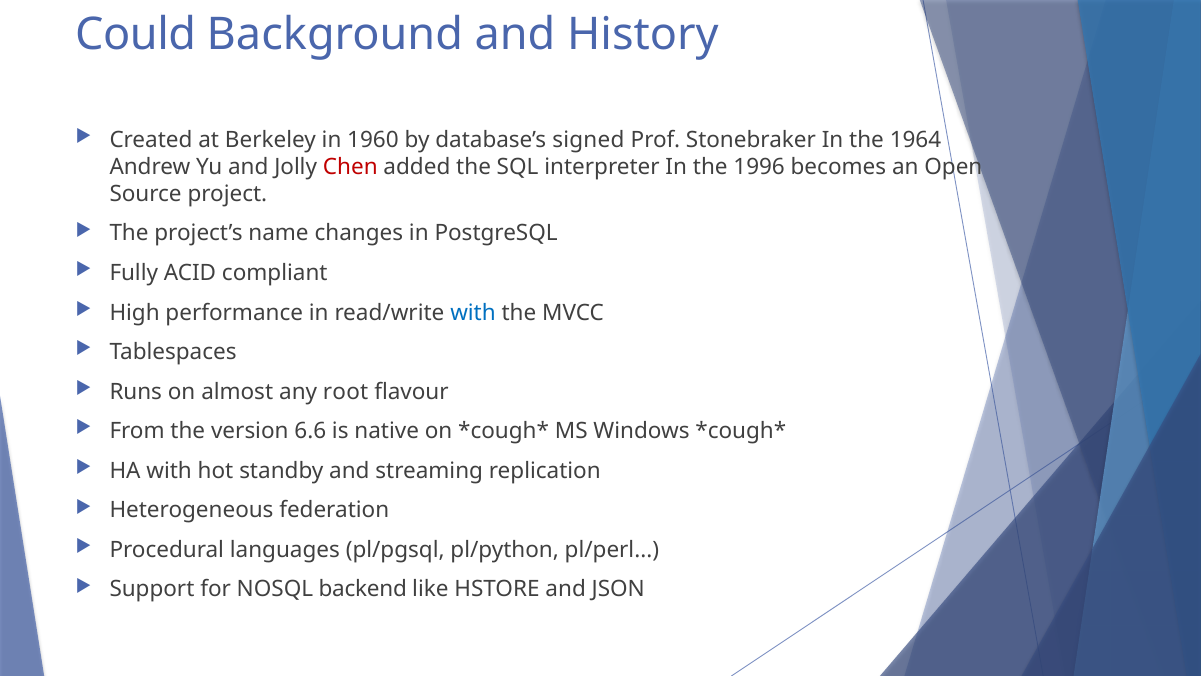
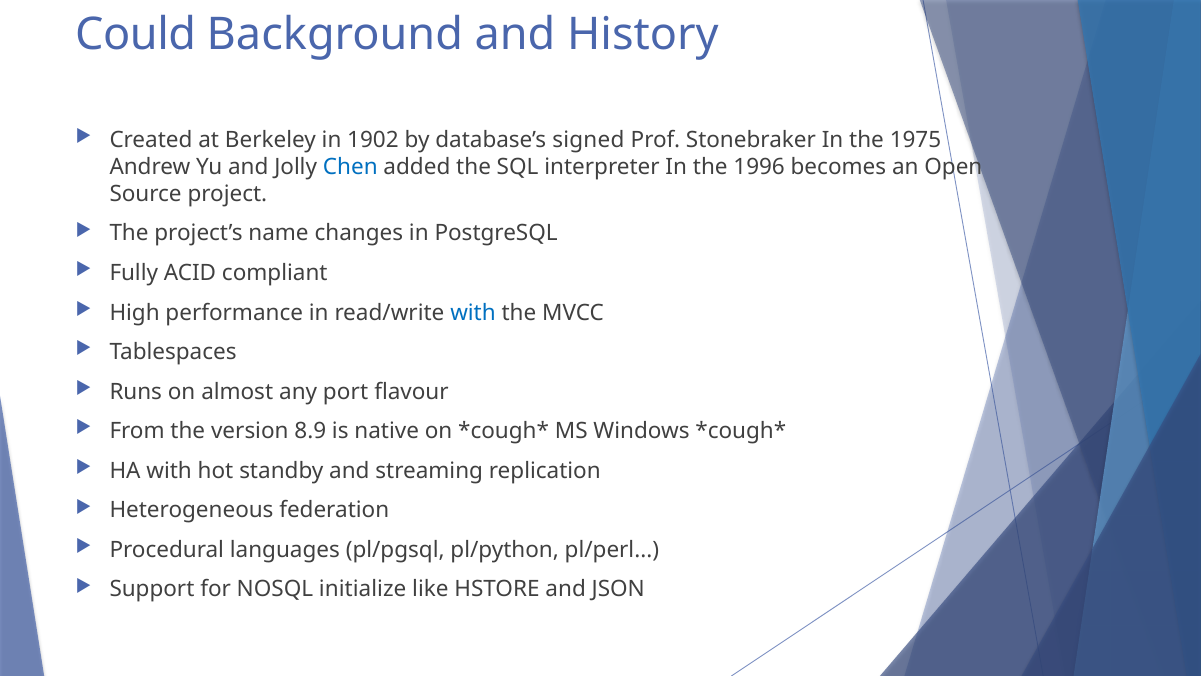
1960: 1960 -> 1902 (373, 140)
1964: 1964 -> 1975 (915, 140)
Chen colour: red -> blue (350, 167)
root: root -> port (346, 391)
6.6: 6.6 -> 8.9 (310, 431)
backend: backend -> initialize (363, 589)
